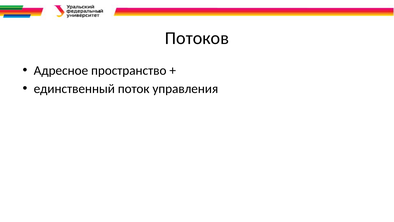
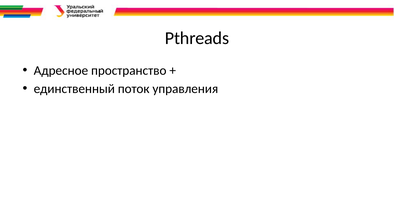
Потоков: Потоков -> Pthreads (197, 38)
